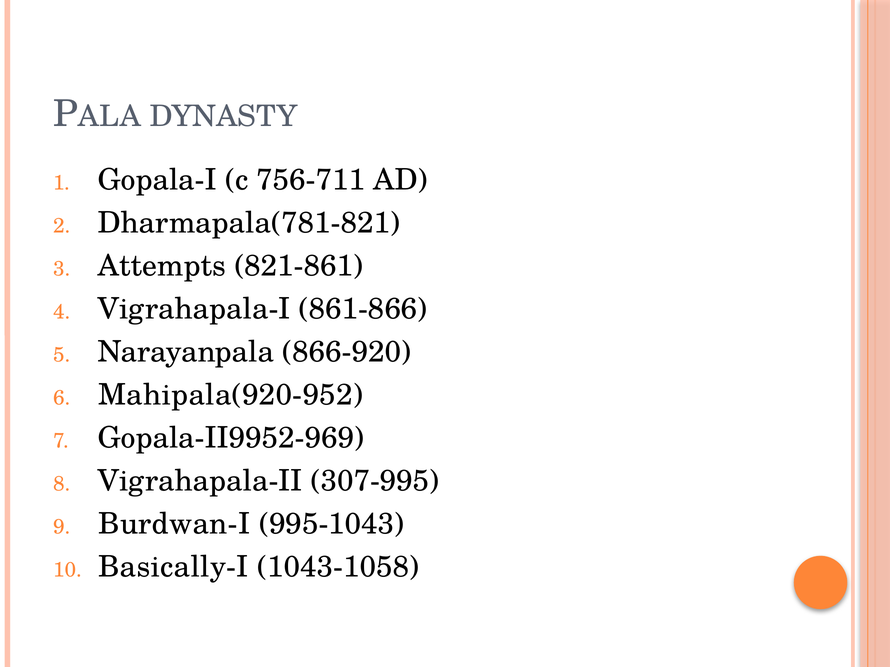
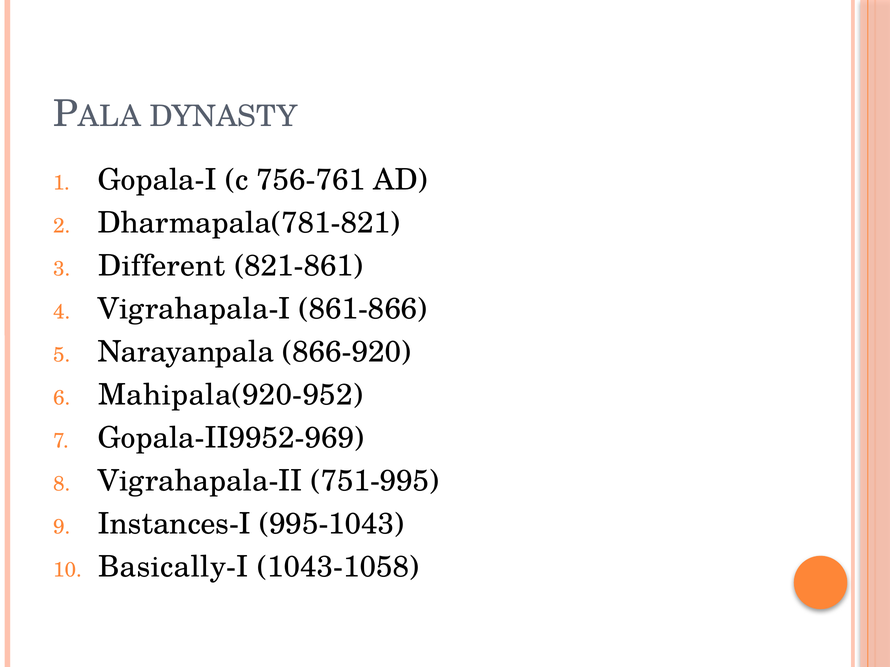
756-711: 756-711 -> 756-761 (311, 180)
Attempts: Attempts -> Different (162, 266)
307-995: 307-995 -> 751-995 (375, 481)
Burdwan-I: Burdwan-I -> Instances-I (174, 524)
